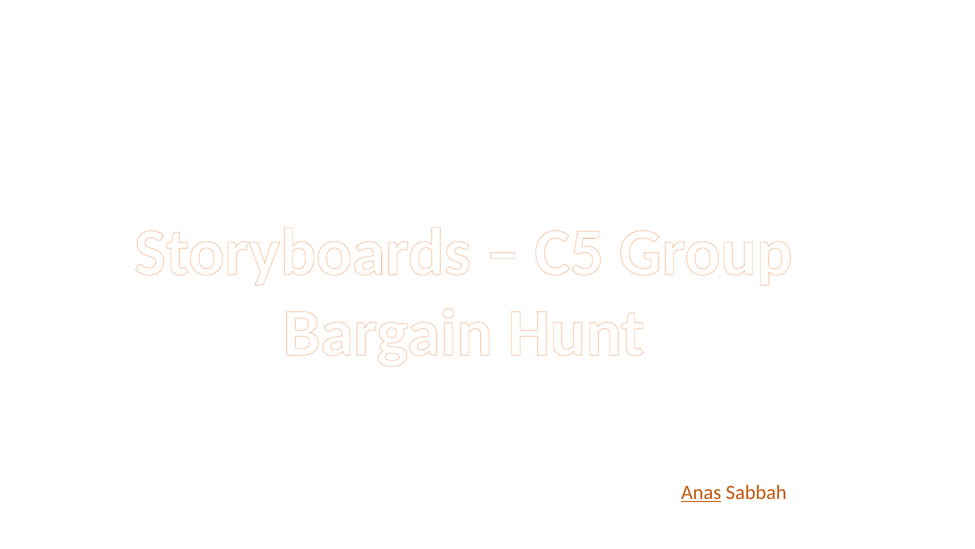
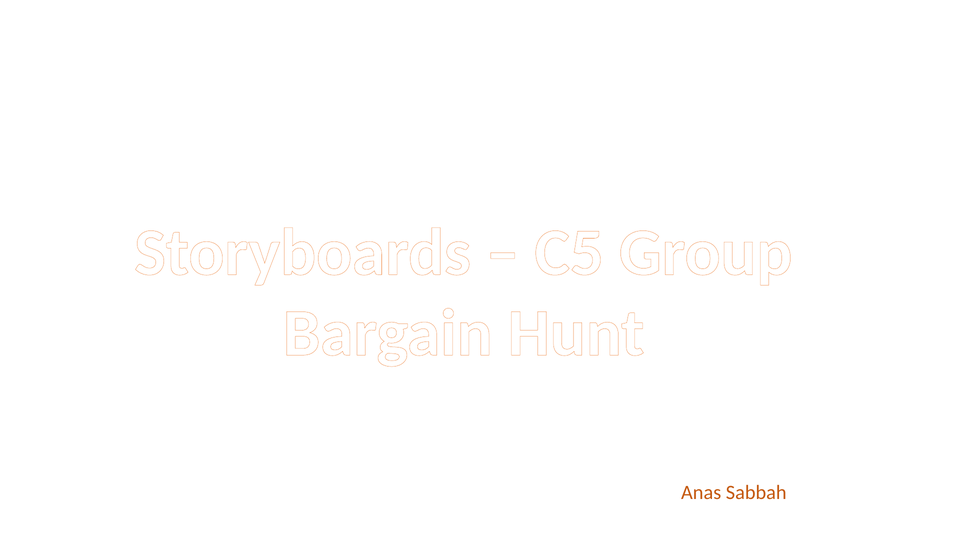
Anas underline: present -> none (701, 492)
